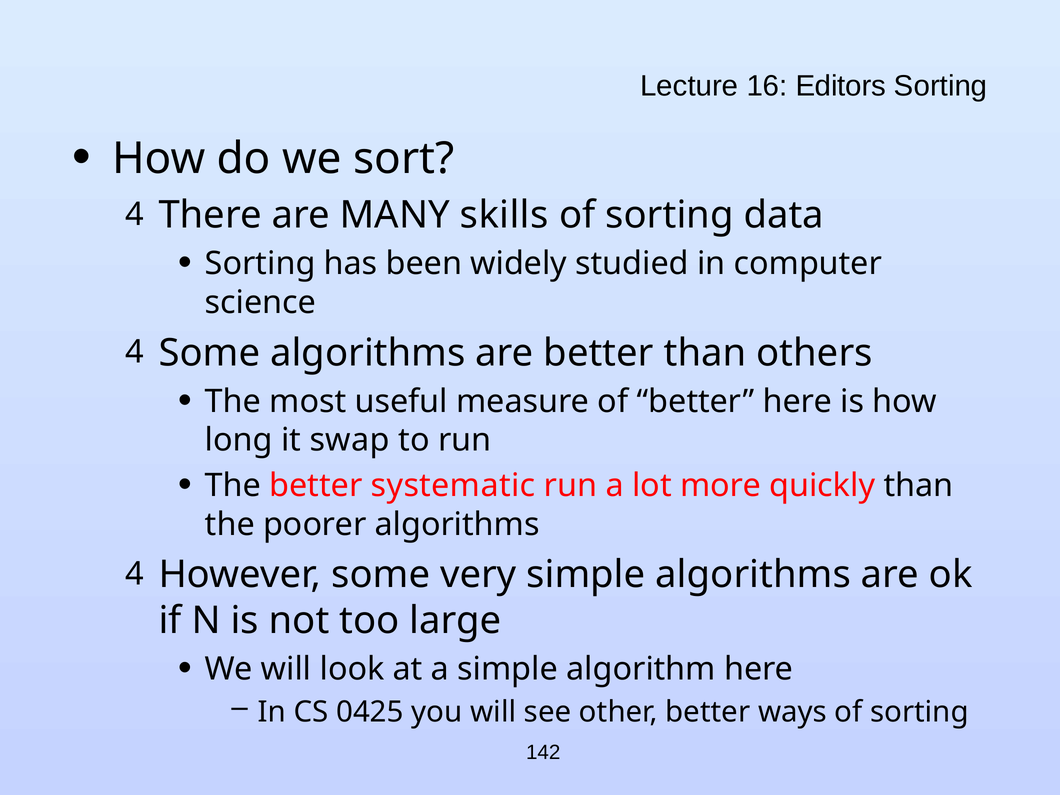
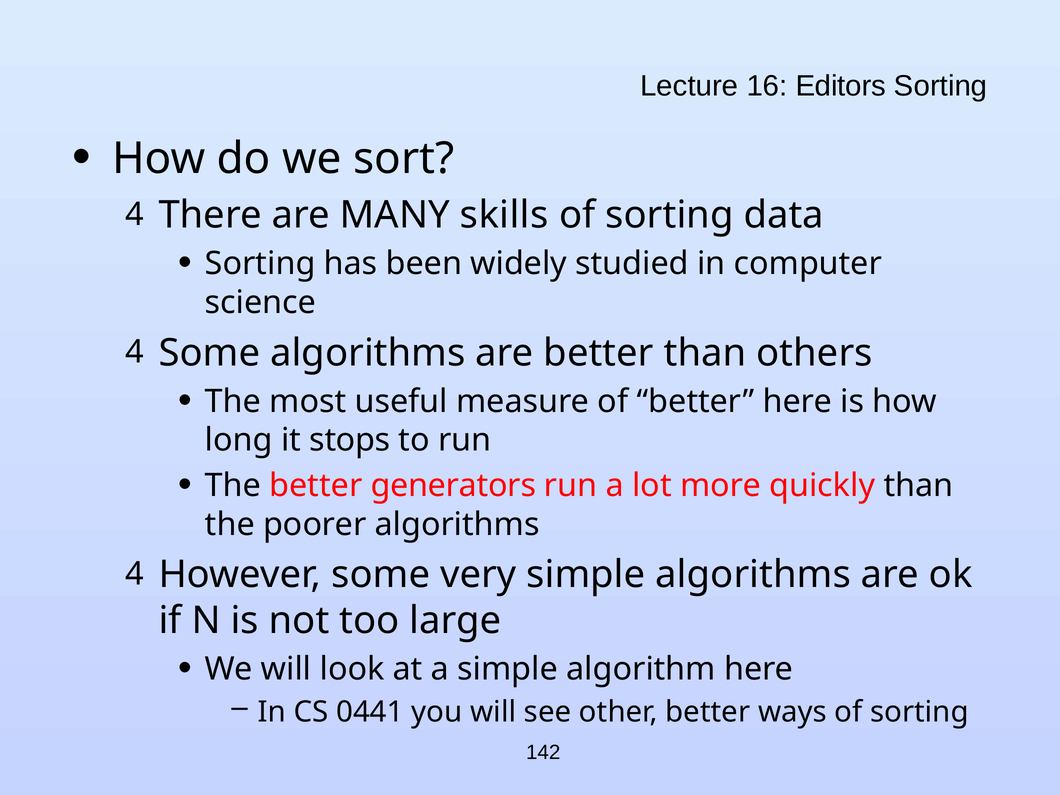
swap: swap -> stops (350, 440)
systematic: systematic -> generators (453, 486)
0425: 0425 -> 0441 (370, 712)
